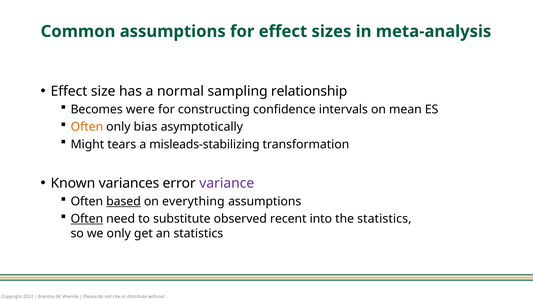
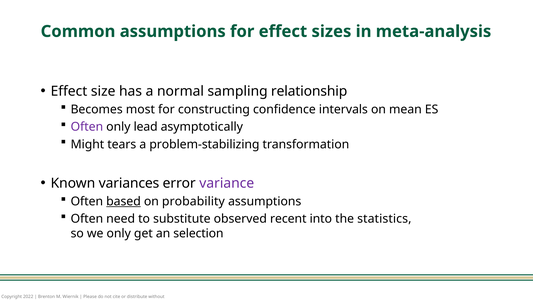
were: were -> most (140, 109)
Often colour: orange -> purple (87, 127)
bias: bias -> lead (146, 127)
misleads-stabilizing: misleads-stabilizing -> problem-stabilizing (204, 144)
everything: everything -> probability (193, 201)
Often underline: present -> none (87, 219)
an statistics: statistics -> selection (198, 233)
